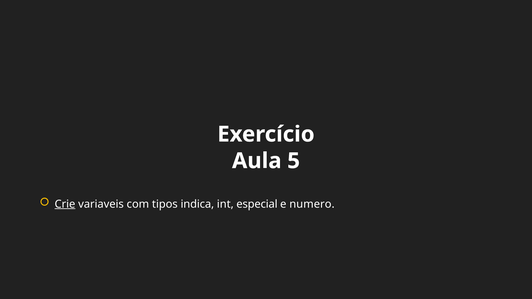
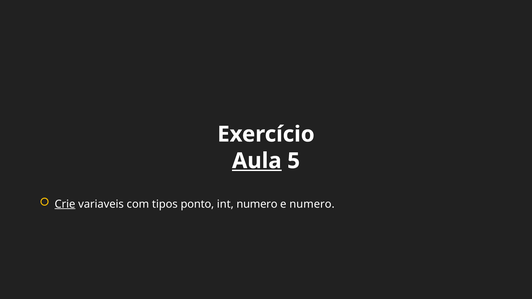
Aula underline: none -> present (257, 161)
indica: indica -> ponto (197, 204)
int especial: especial -> numero (257, 204)
